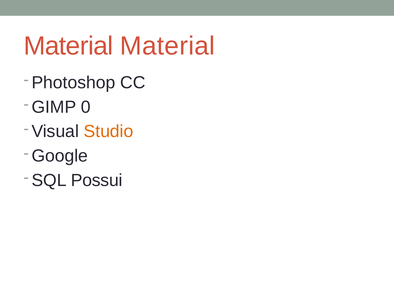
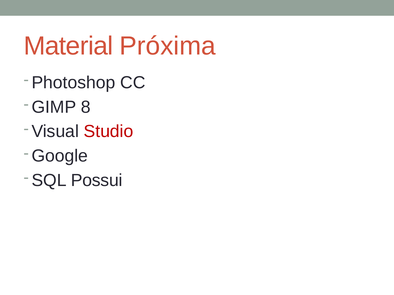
Material Material: Material -> Próxima (168, 46)
0: 0 -> 8 (86, 107)
Studio colour: orange -> red (109, 132)
